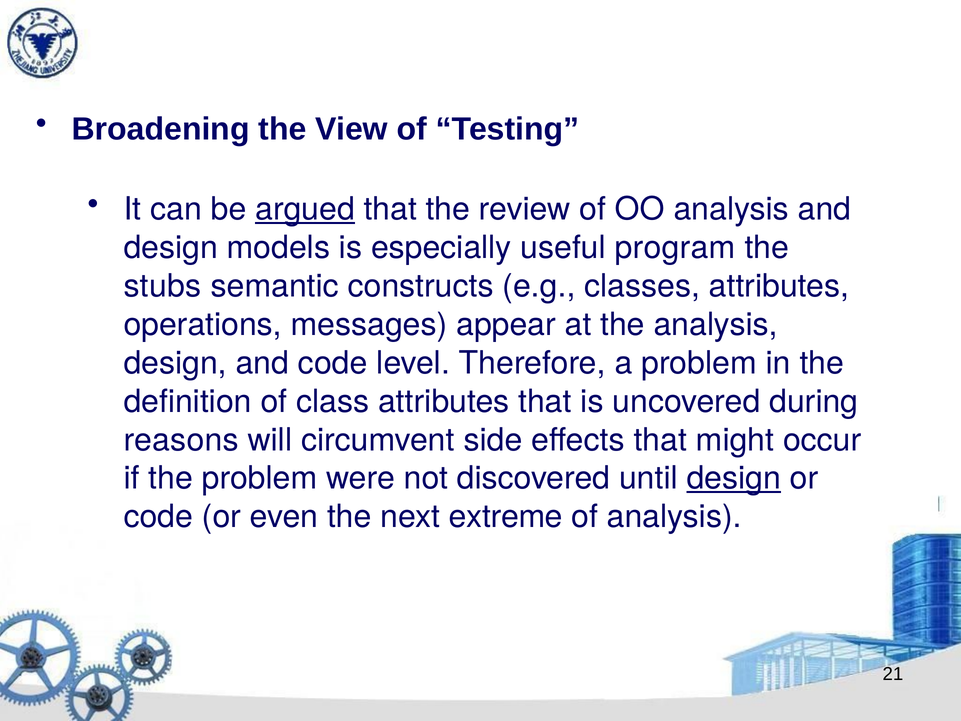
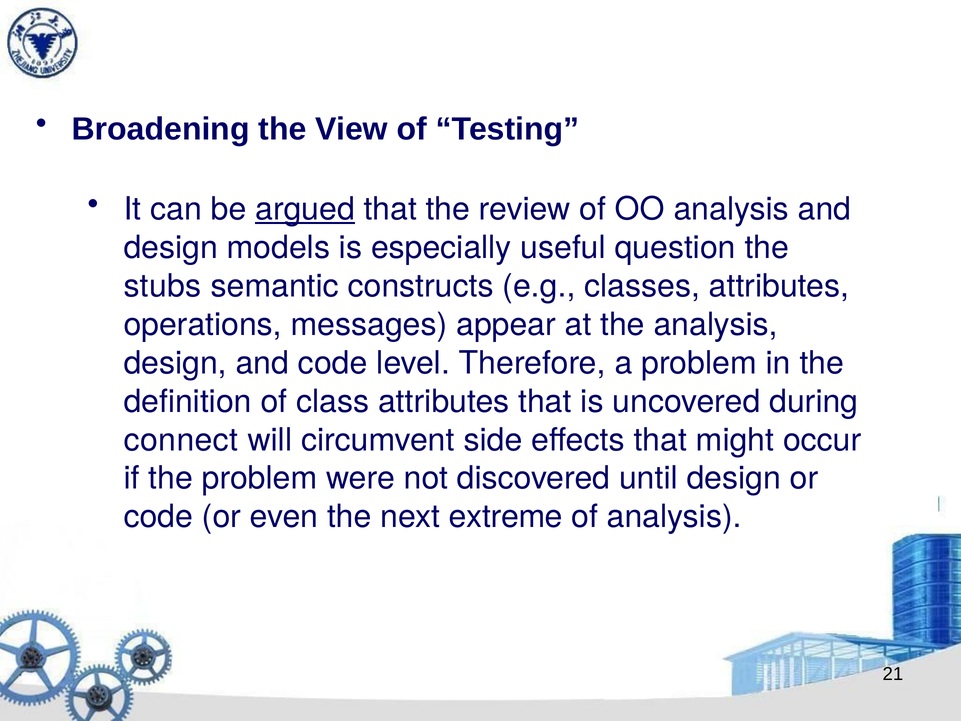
program: program -> question (675, 248)
reasons: reasons -> connect (181, 440)
design underline: present -> none (734, 478)
